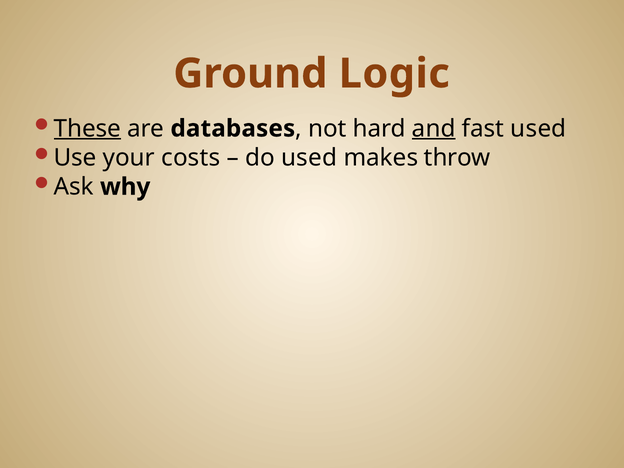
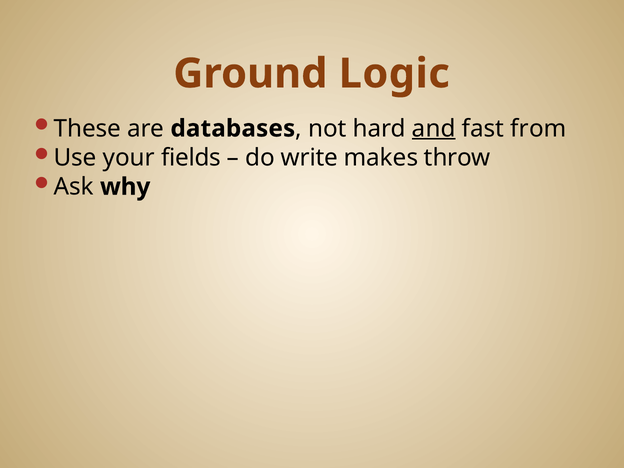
These underline: present -> none (87, 129)
fast used: used -> from (538, 129)
costs: costs -> fields (191, 158)
do used: used -> write (309, 158)
